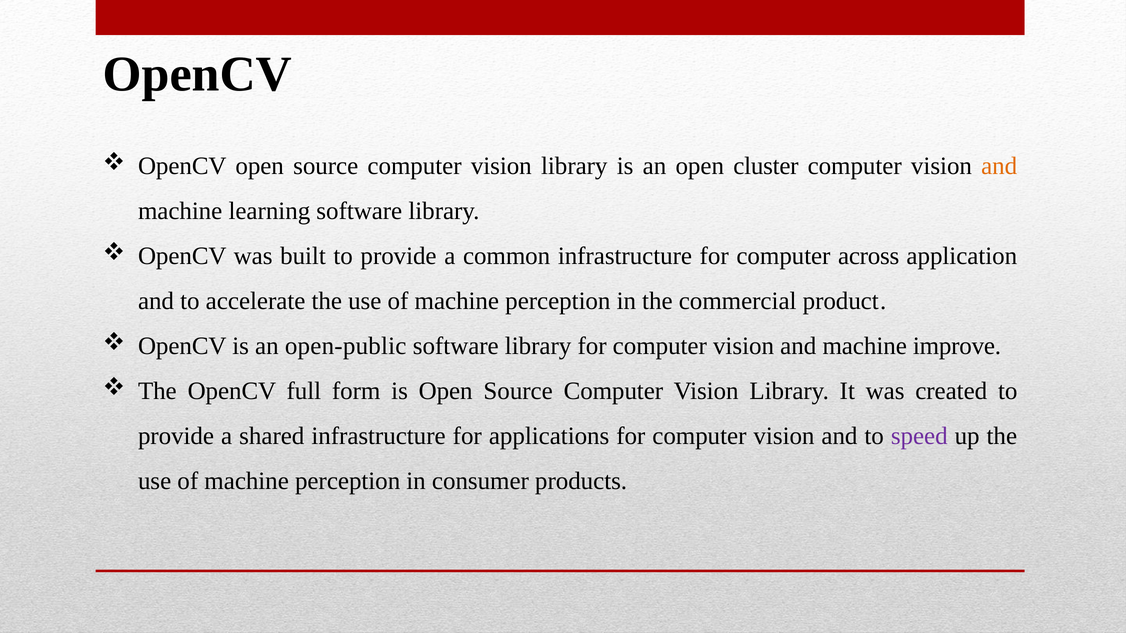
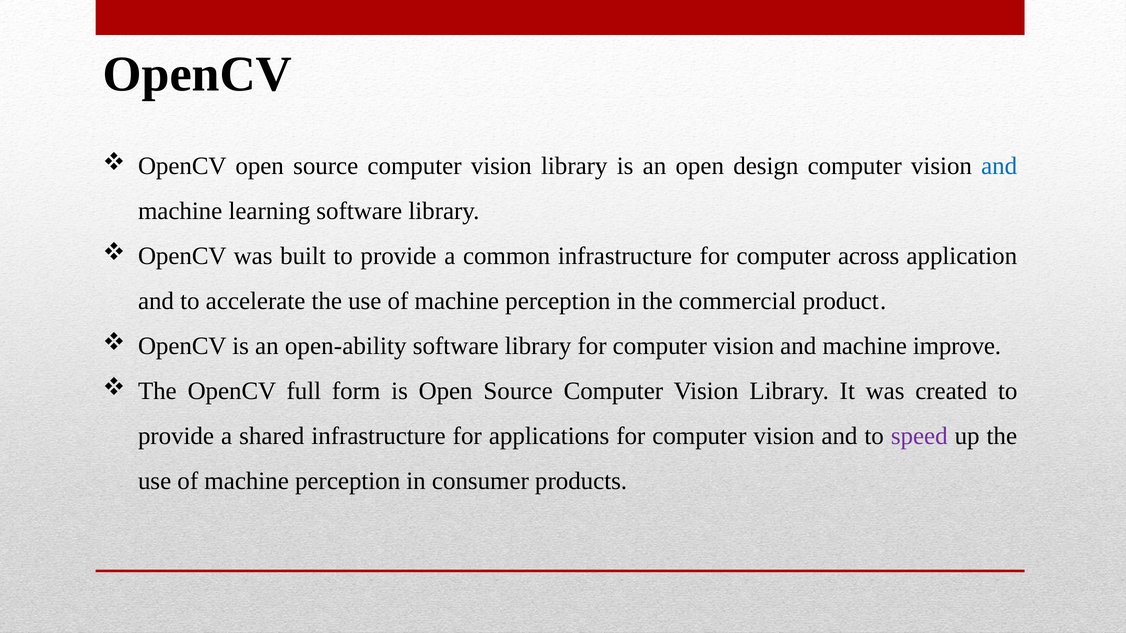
cluster: cluster -> design (766, 166)
and colour: orange -> blue (999, 166)
open-public: open-public -> open-ability (346, 346)
